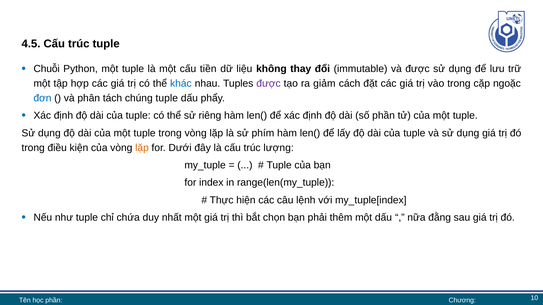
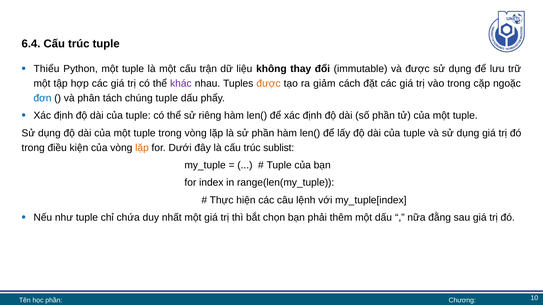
4.5: 4.5 -> 6.4 (31, 44)
Chuỗi: Chuỗi -> Thiểu (47, 69)
tiền: tiền -> trận (208, 69)
khác colour: blue -> purple (181, 84)
được colour: purple -> orange (268, 84)
sử phím: phím -> phần (263, 133)
lượng: lượng -> sublist (279, 148)
